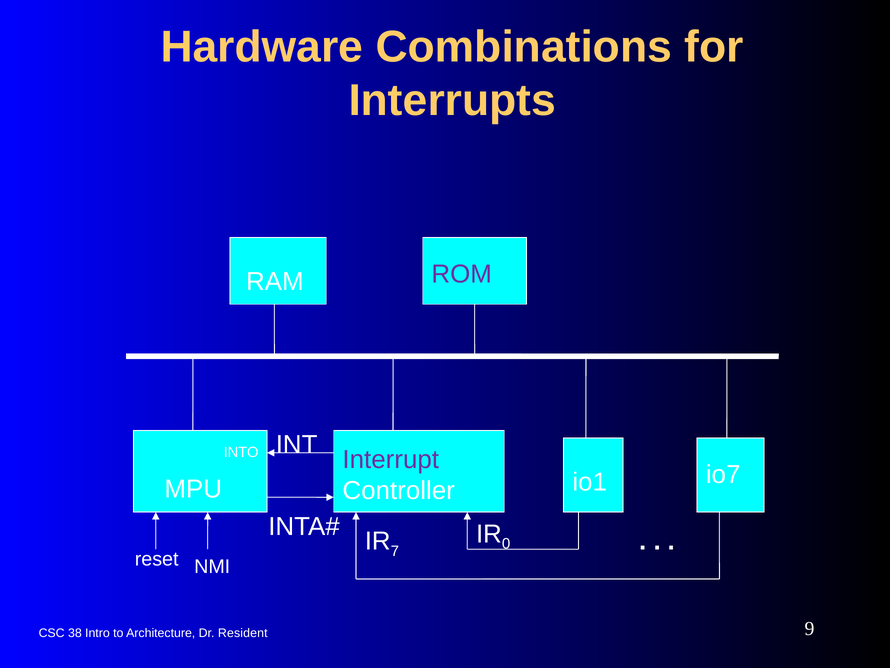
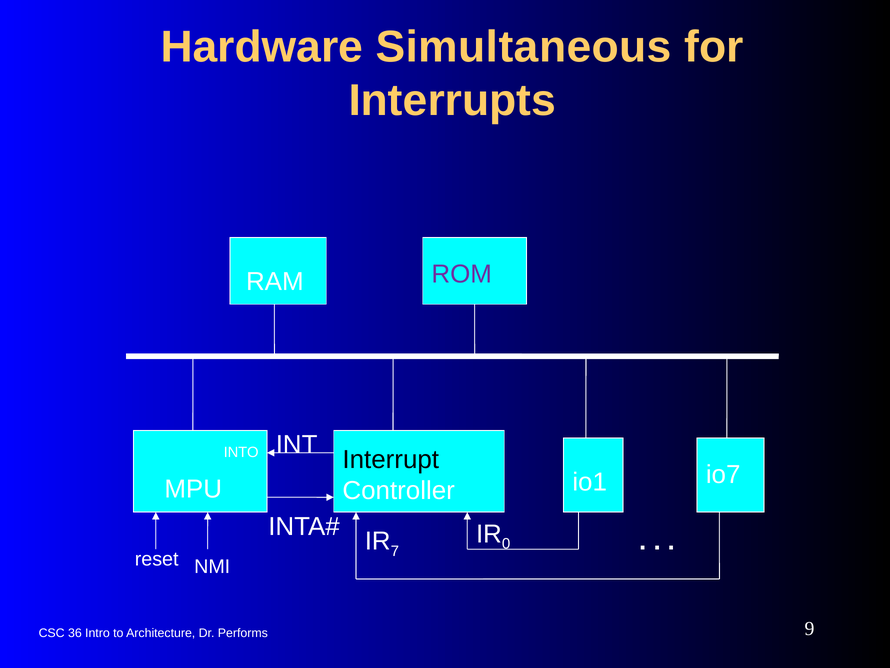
Combinations: Combinations -> Simultaneous (524, 47)
Interrupt colour: purple -> black (391, 459)
38: 38 -> 36 (75, 633)
Resident: Resident -> Performs (243, 633)
